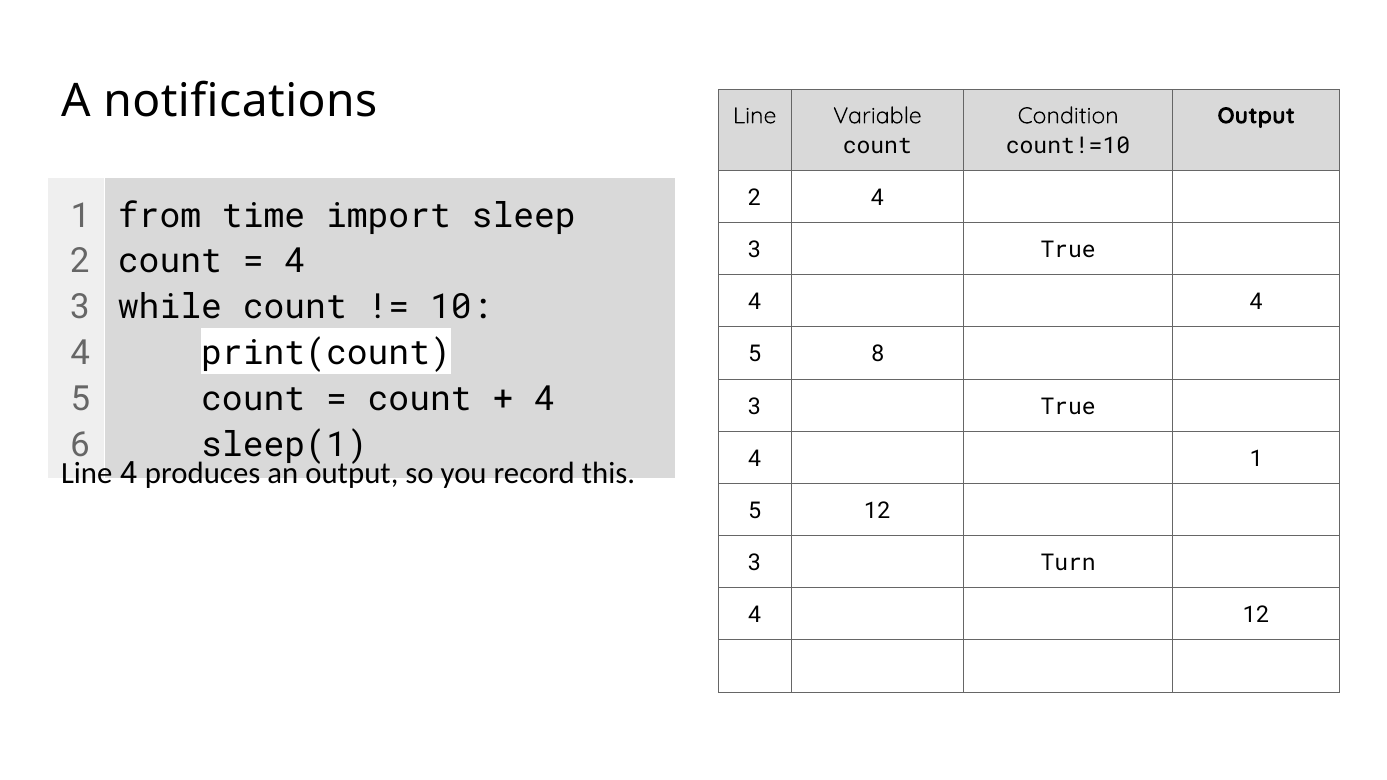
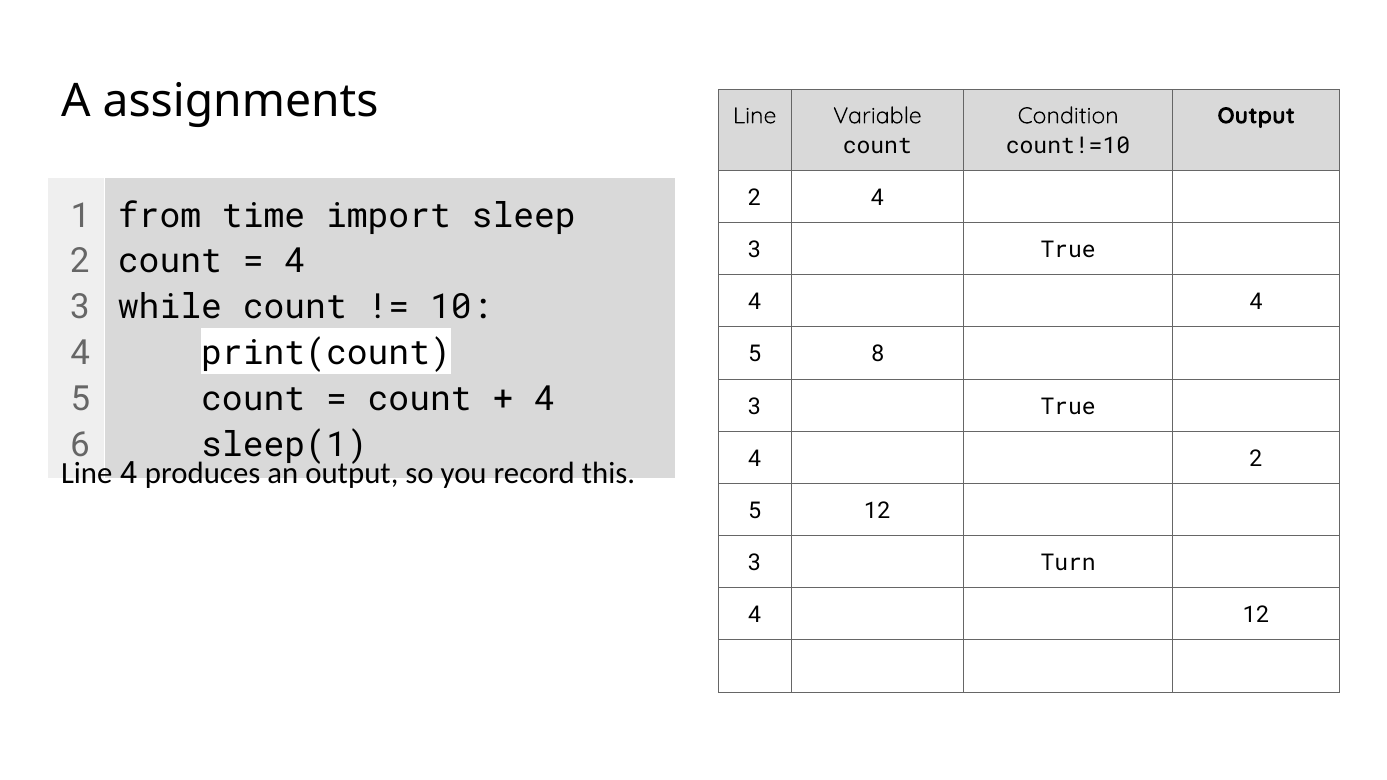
notifications: notifications -> assignments (241, 101)
4 1: 1 -> 2 (1256, 459)
